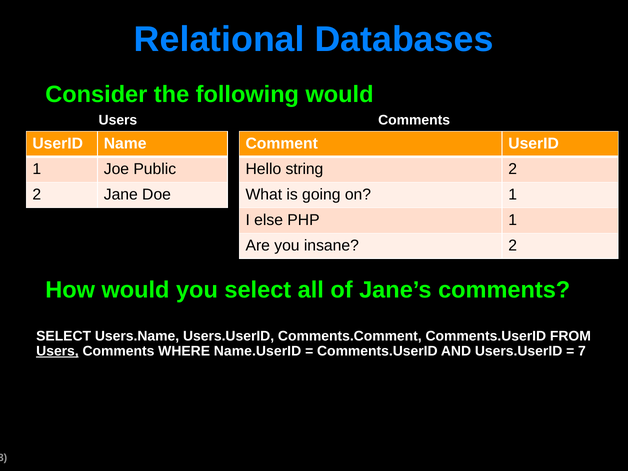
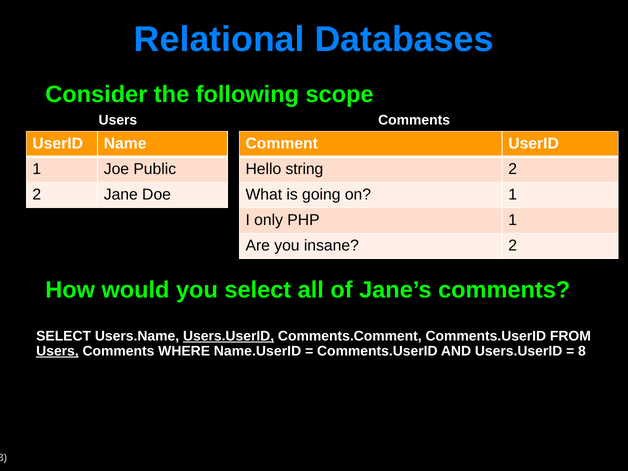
following would: would -> scope (340, 95)
else: else -> only (269, 220)
Users.UserID underline: none -> present (229, 336)
7: 7 -> 8 (582, 351)
